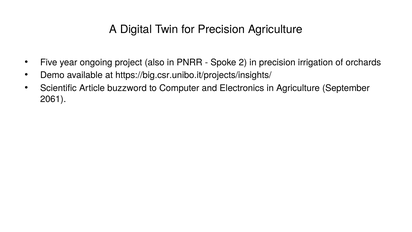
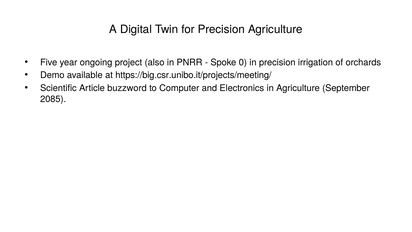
2: 2 -> 0 (243, 62)
https://big.csr.unibo.it/projects/insights/: https://big.csr.unibo.it/projects/insights/ -> https://big.csr.unibo.it/projects/meeting/ (193, 75)
2061: 2061 -> 2085 (53, 99)
